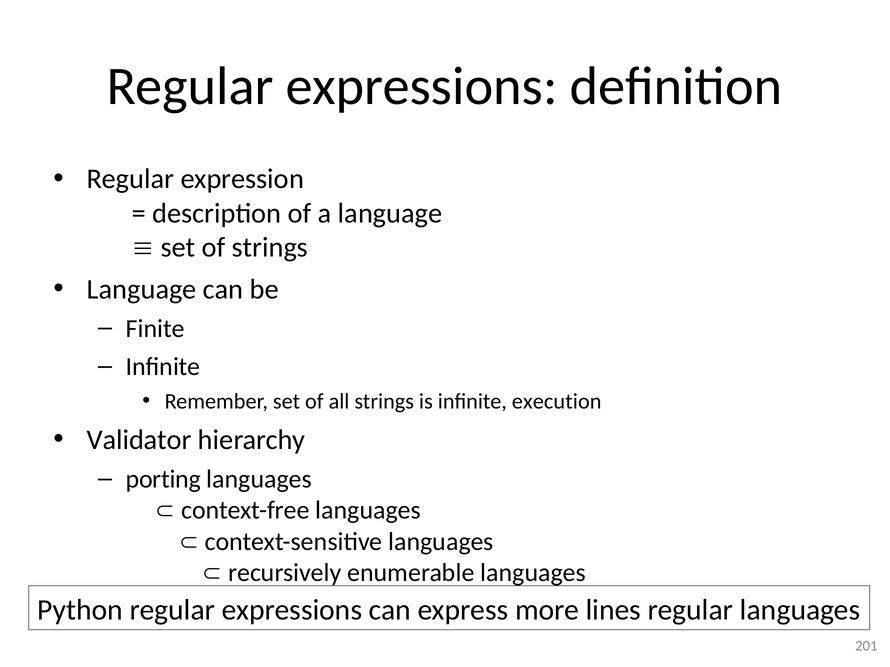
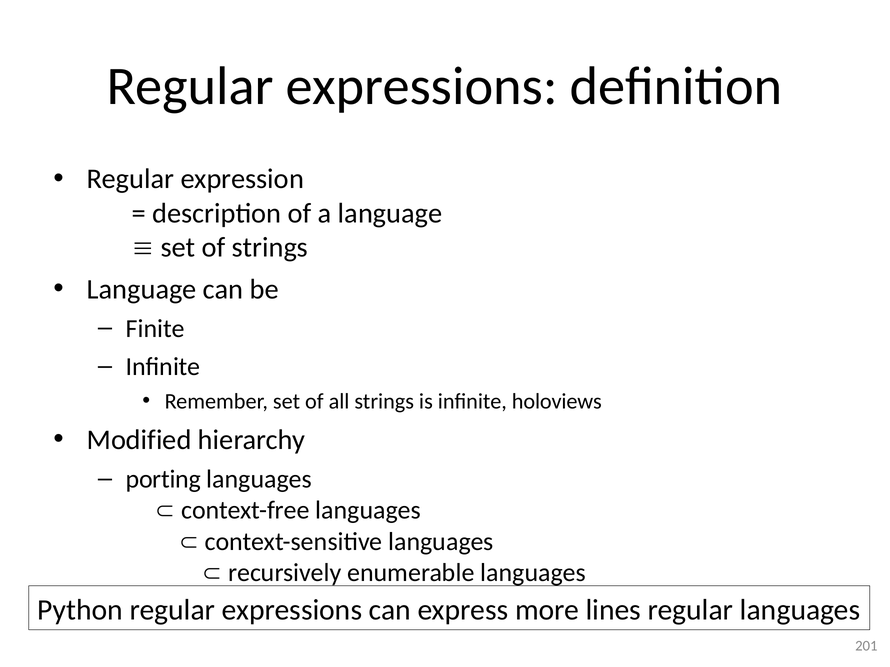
execution: execution -> holoviews (557, 401)
Validator: Validator -> Modified (139, 440)
